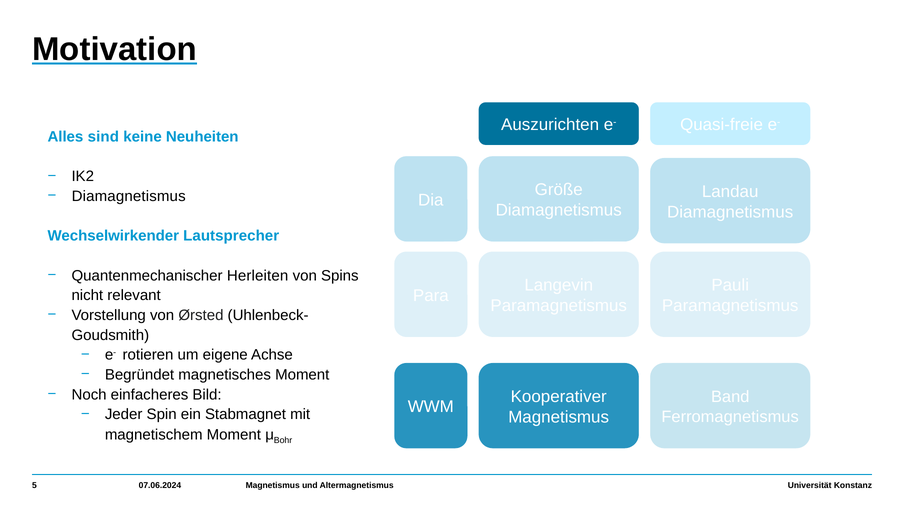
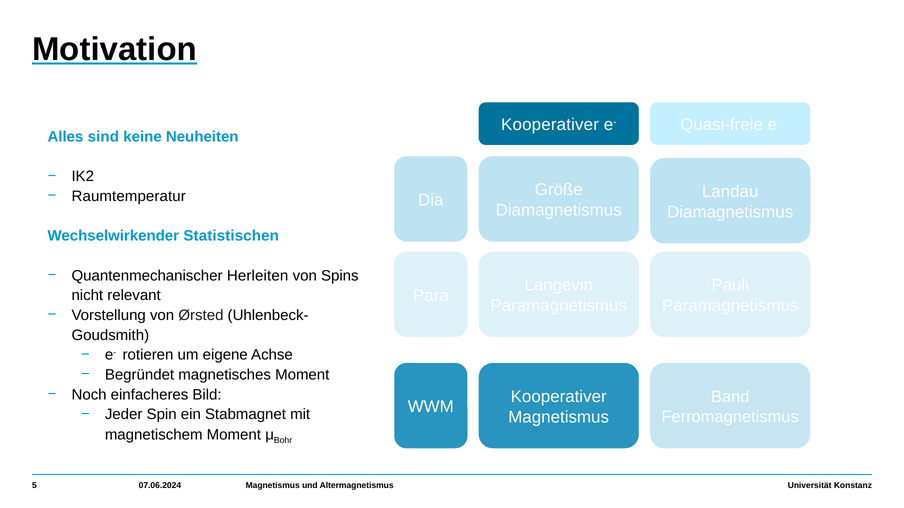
Auszurichten: Auszurichten -> Kooperativer (550, 125)
Diamagnetismus: Diamagnetismus -> Raumtemperatur (129, 196)
Lautsprecher: Lautsprecher -> Statistischen (231, 236)
